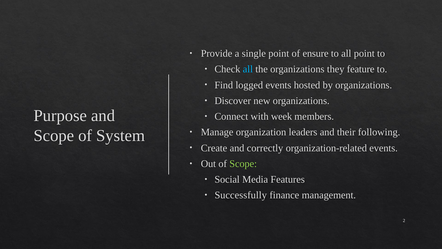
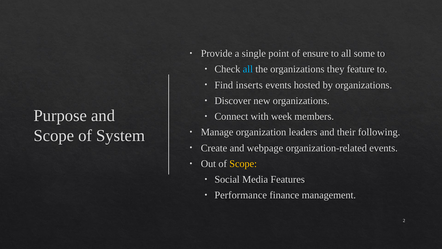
all point: point -> some (364, 53)
logged: logged -> inserts (249, 85)
correctly: correctly -> webpage (265, 148)
Scope colour: light green -> yellow (243, 164)
Successfully: Successfully -> Performance (241, 195)
